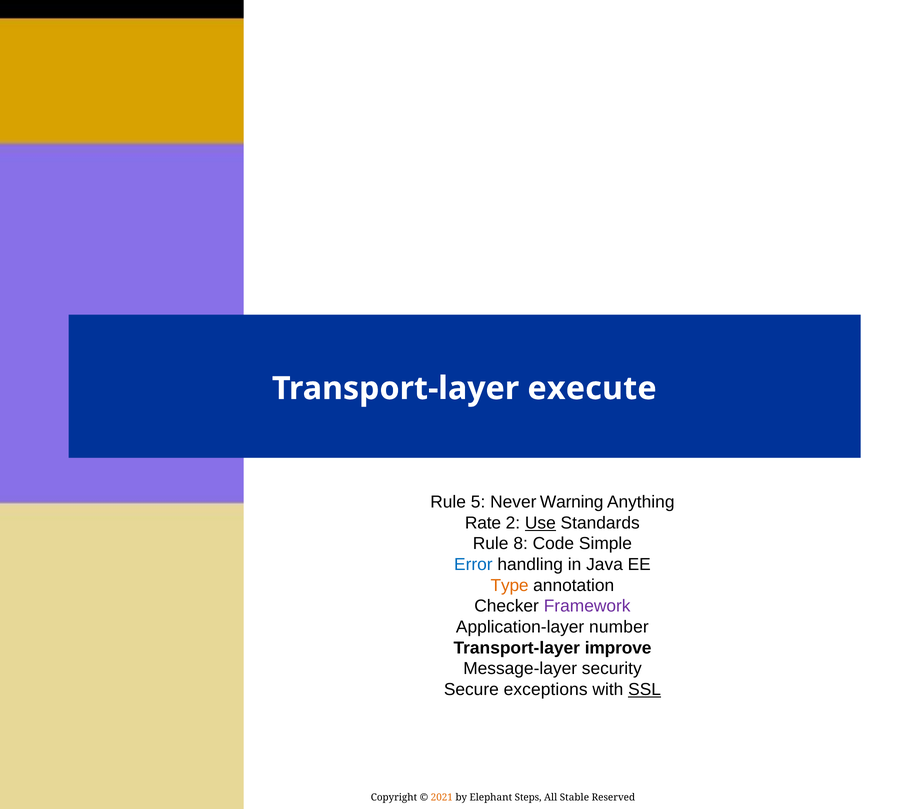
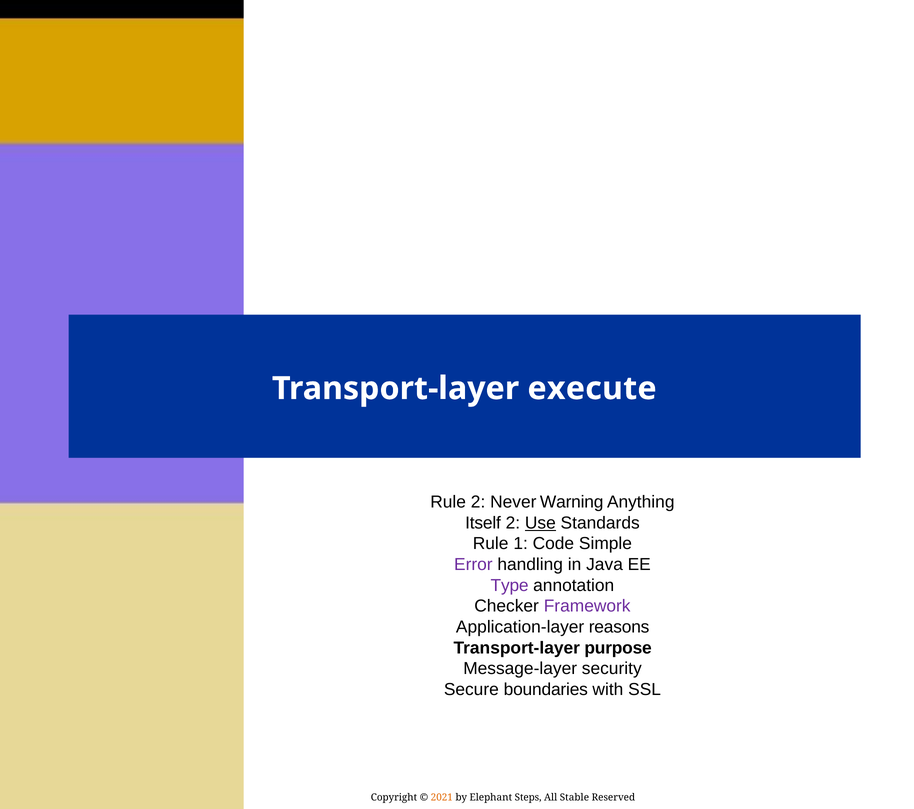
Rule 5: 5 -> 2 (478, 502)
Rate: Rate -> Itself (483, 523)
8: 8 -> 1 (521, 544)
Error colour: blue -> purple (473, 565)
Type colour: orange -> purple (510, 585)
number: number -> reasons (619, 627)
improve: improve -> purpose (618, 648)
exceptions: exceptions -> boundaries (546, 690)
SSL underline: present -> none (645, 690)
